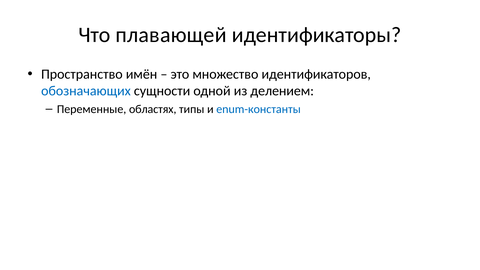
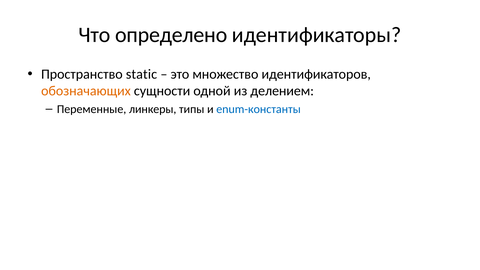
плавающей: плавающей -> определено (171, 35)
имён: имён -> static (141, 74)
обозначающих colour: blue -> orange (86, 91)
областях: областях -> линкеры (153, 109)
